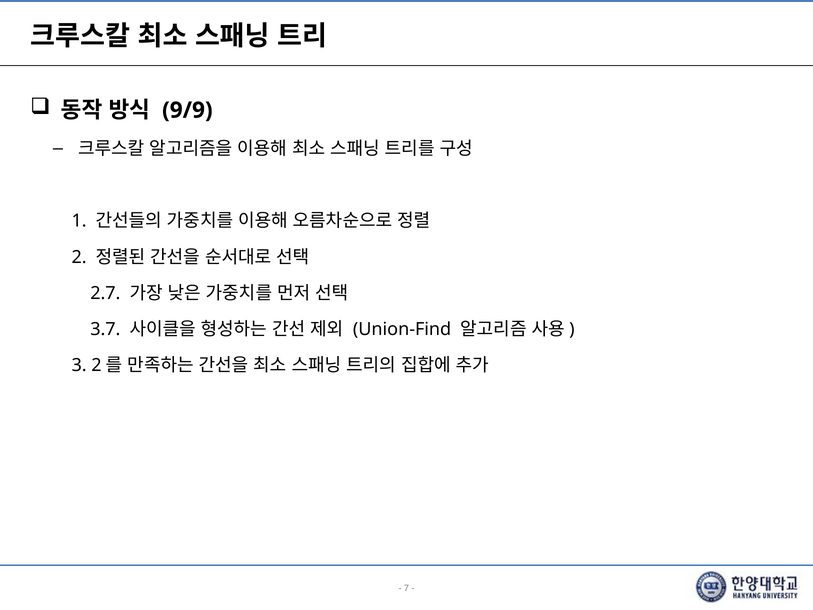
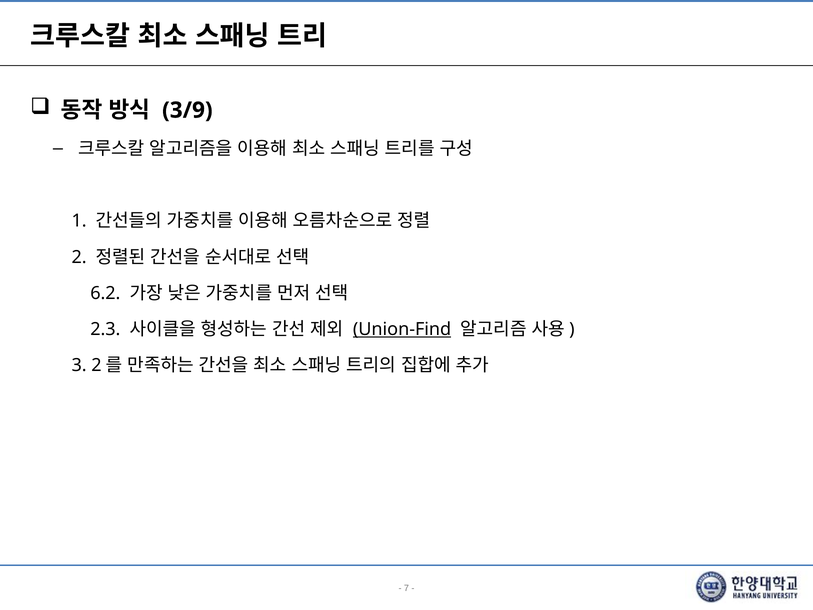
9/9: 9/9 -> 3/9 (187, 110)
2.7: 2.7 -> 6.2 (105, 293)
3.7: 3.7 -> 2.3 (105, 329)
Union-Find underline: none -> present (402, 329)
